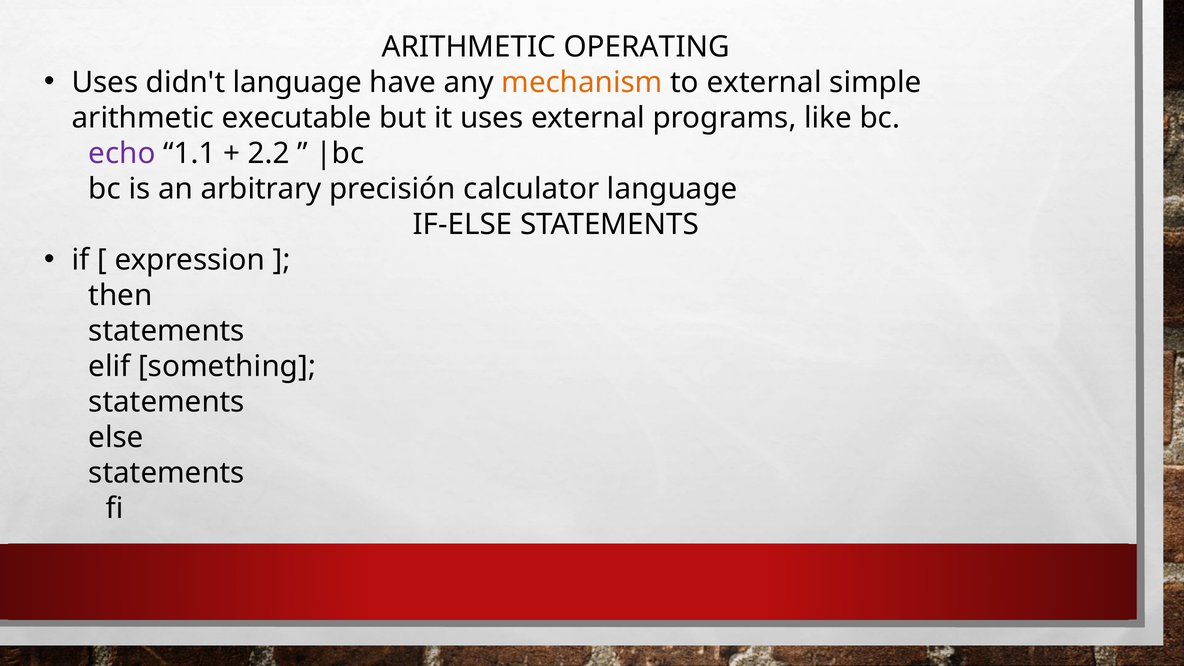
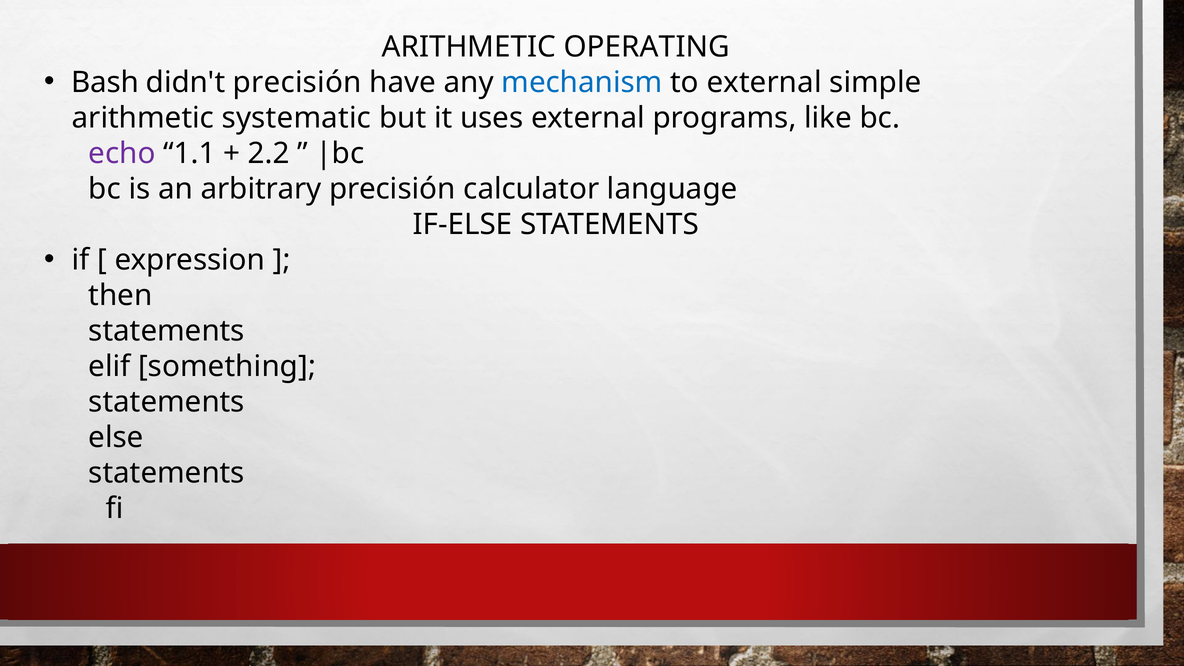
Uses: Uses -> Bash (105, 82)
didn't language: language -> precisión (297, 82)
mechanism colour: orange -> blue (582, 82)
executable: executable -> systematic (296, 118)
